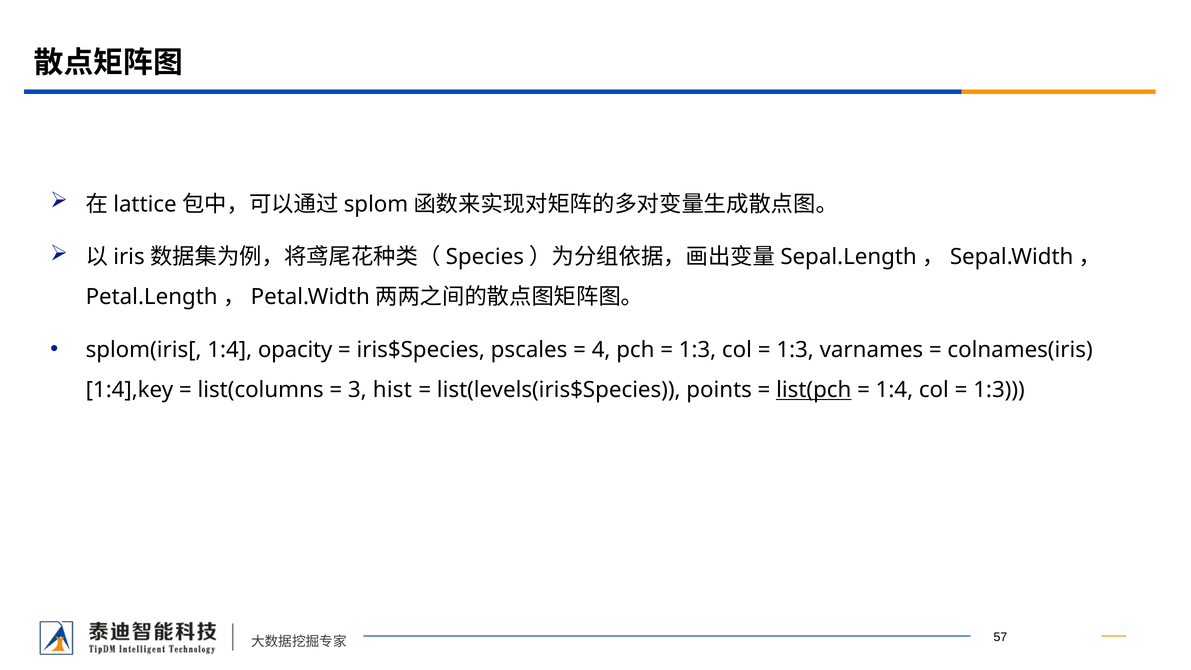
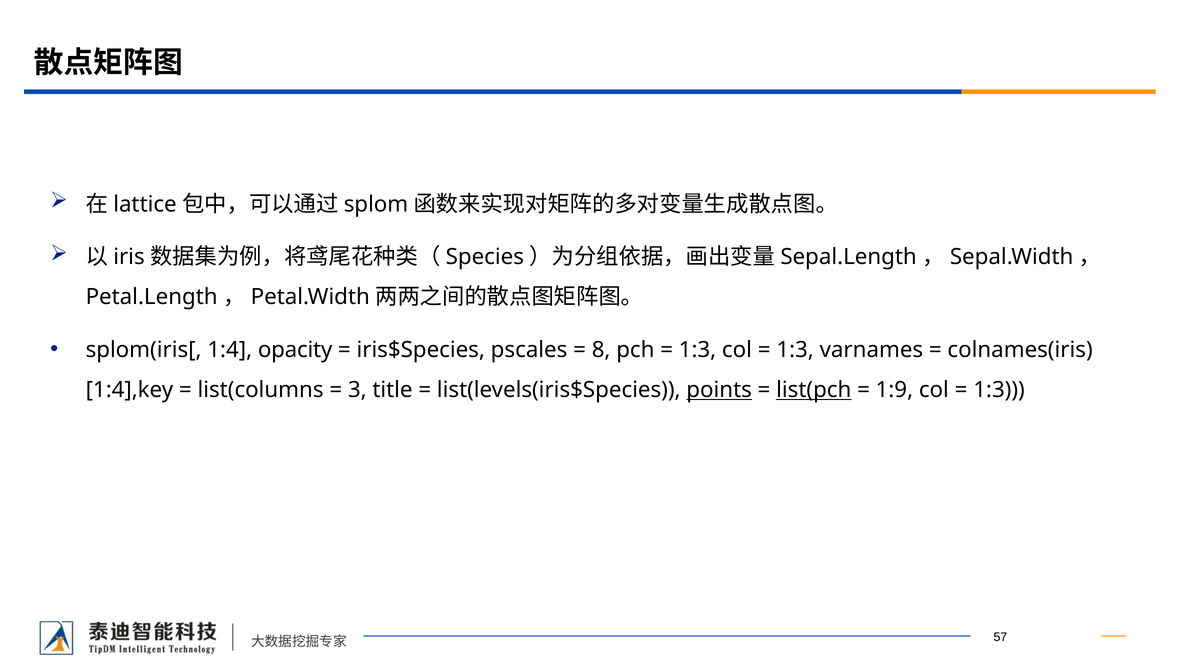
4: 4 -> 8 (601, 350)
hist: hist -> title (392, 390)
points underline: none -> present (719, 390)
1:4: 1:4 -> 1:9 (894, 390)
